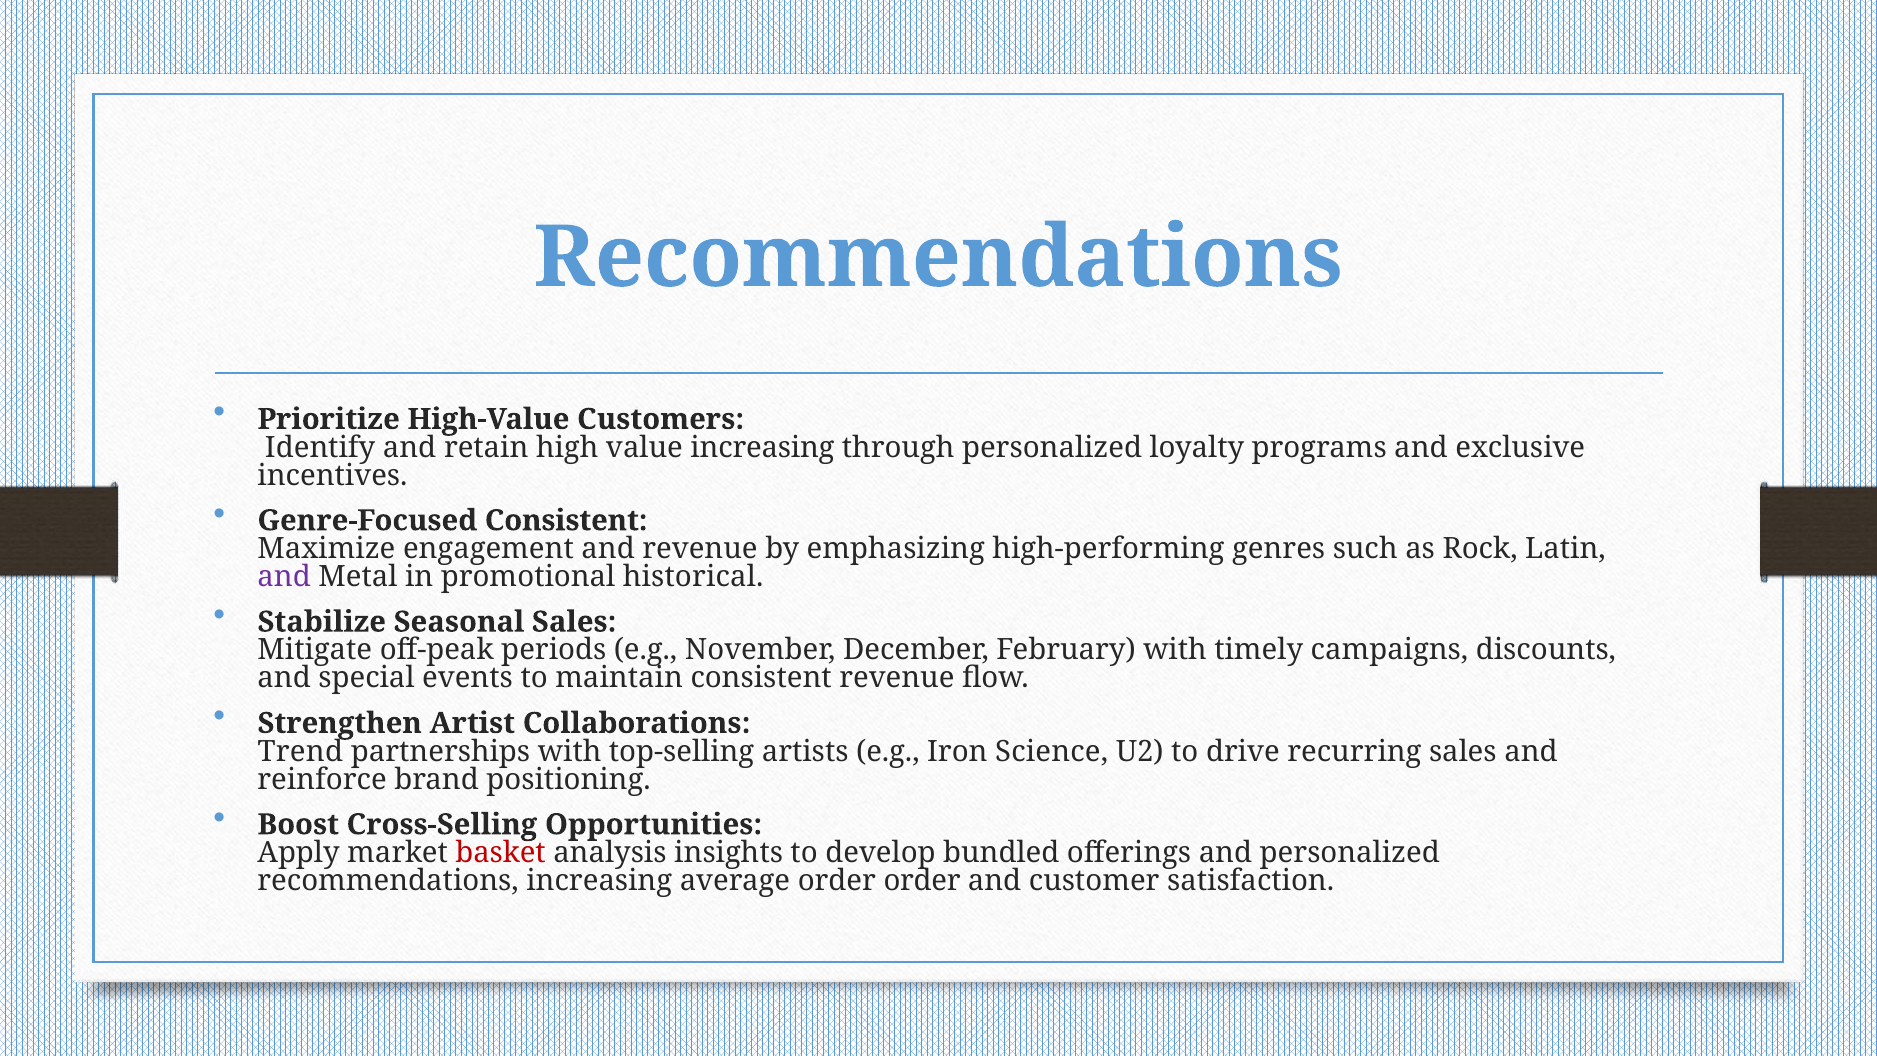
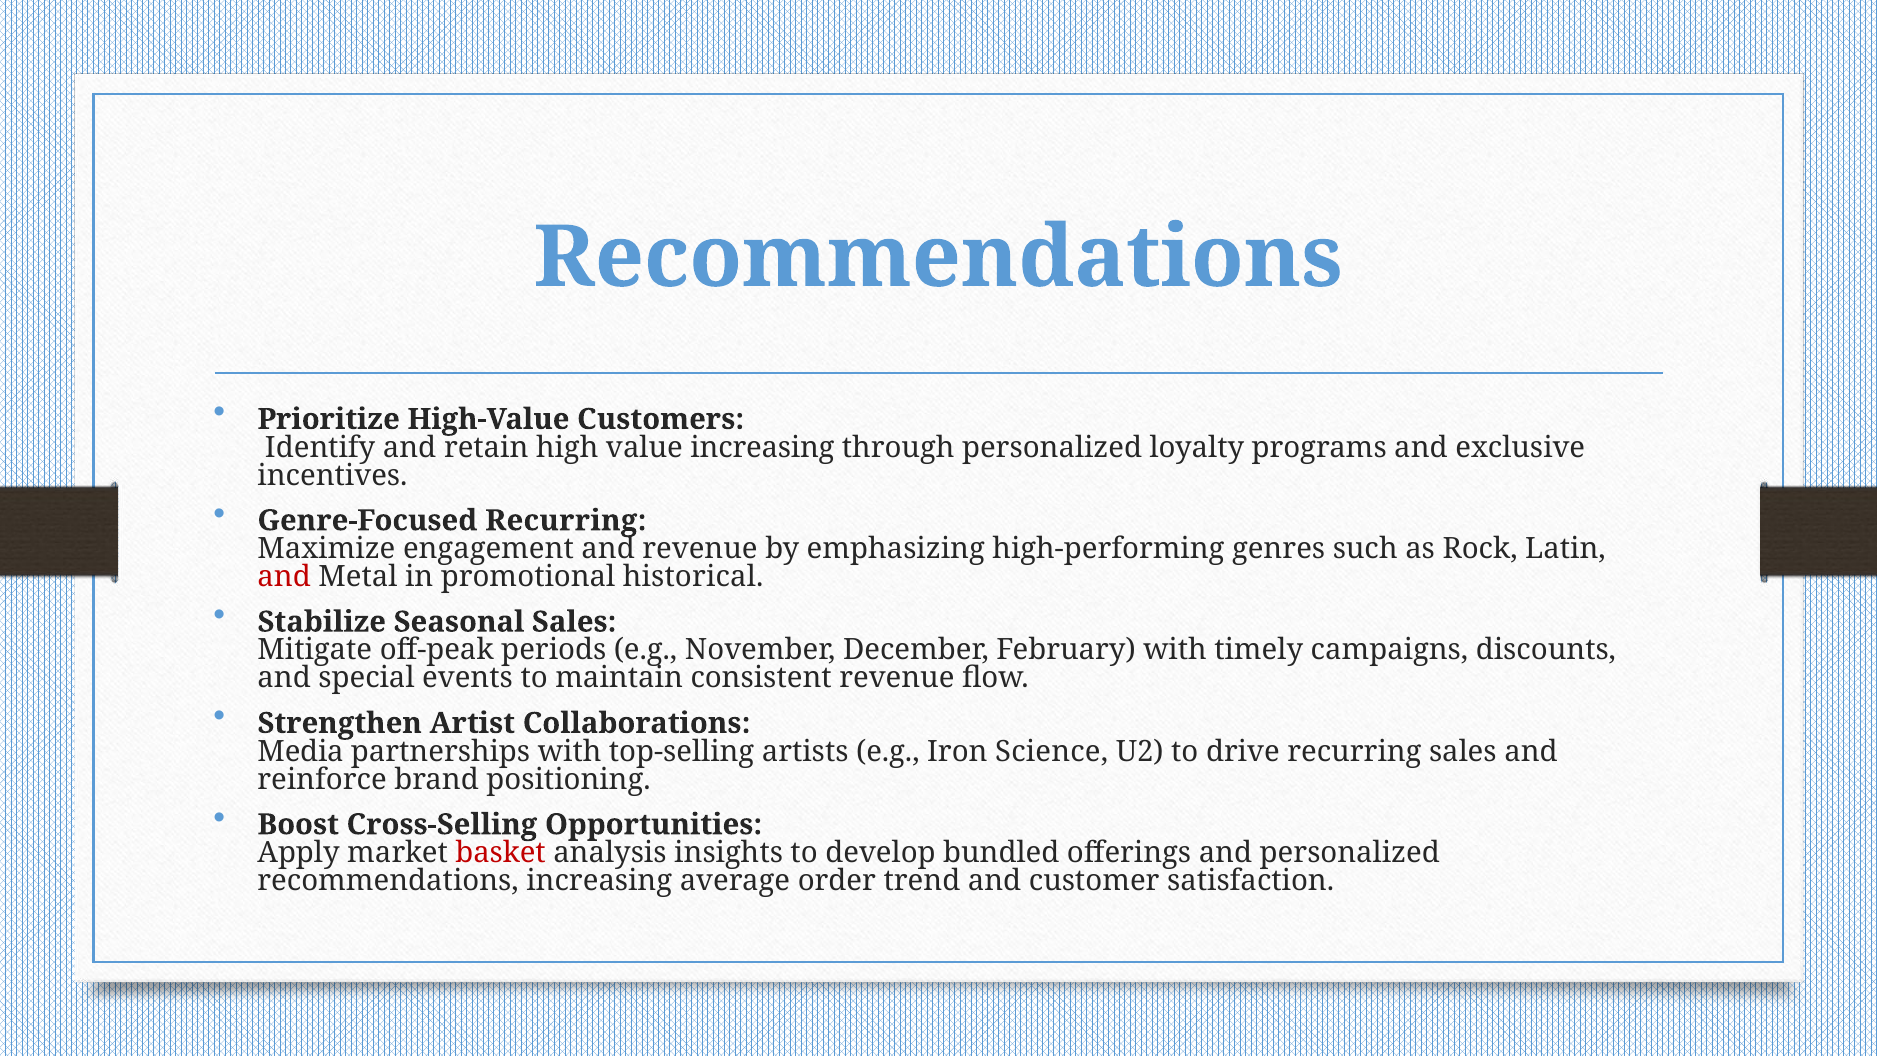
Genre-Focused Consistent: Consistent -> Recurring (566, 520)
and colour: purple -> red (284, 577)
Trend: Trend -> Media (301, 751)
order order: order -> trend (922, 881)
